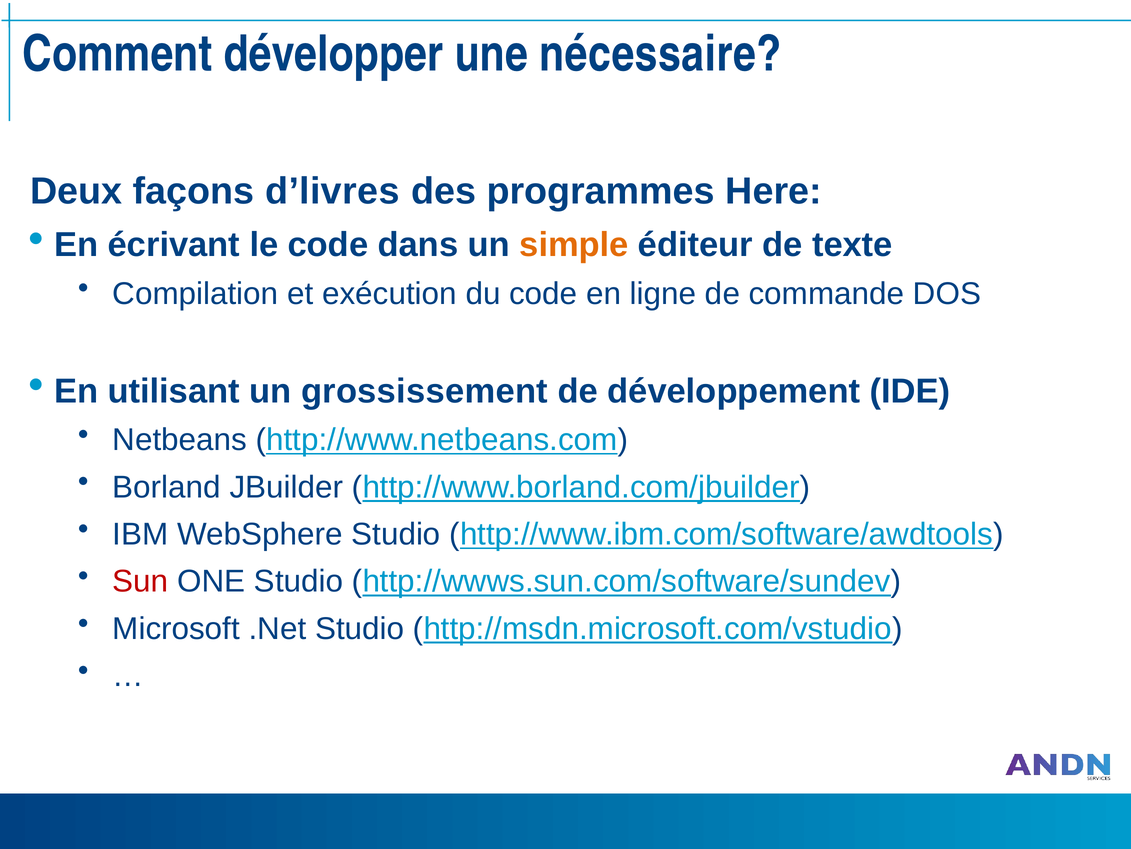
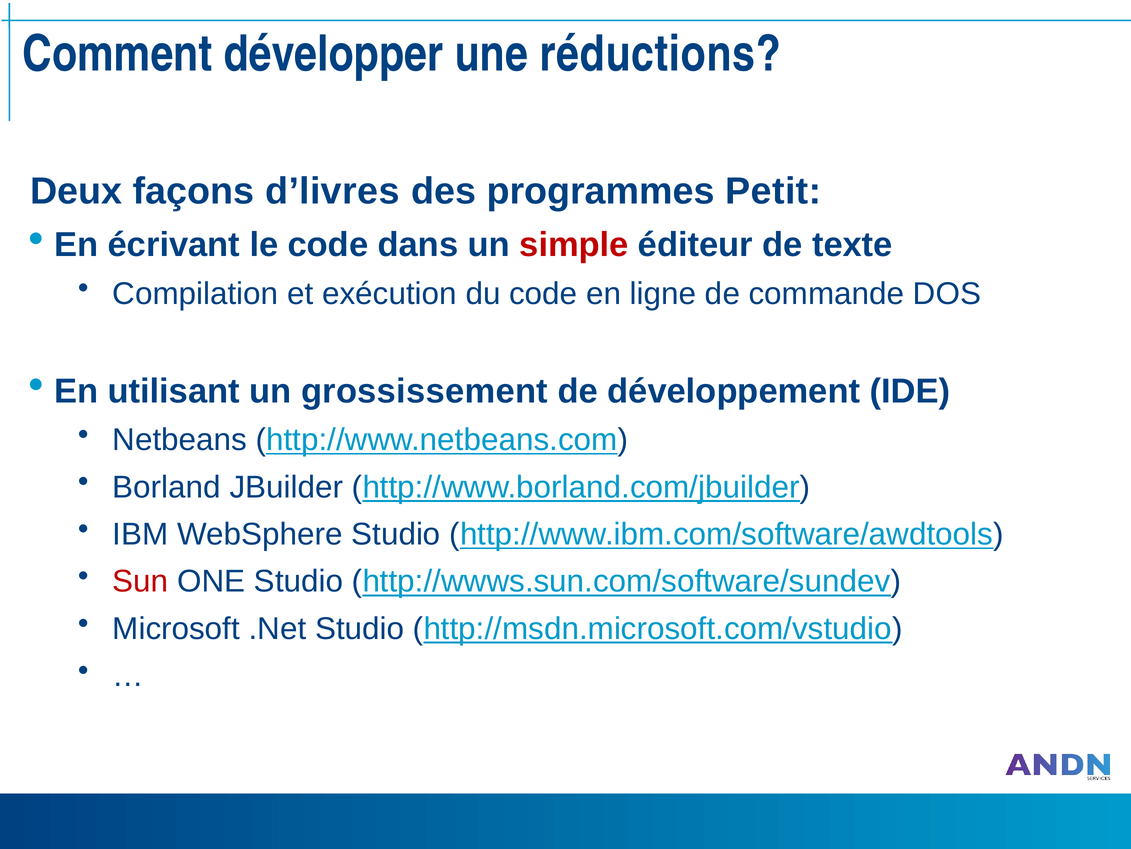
nécessaire: nécessaire -> réductions (660, 54)
Here: Here -> Petit (773, 191)
simple colour: orange -> red (574, 245)
